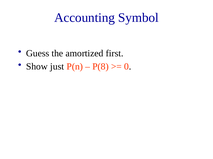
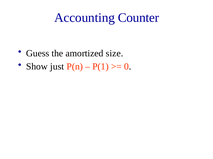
Symbol: Symbol -> Counter (138, 18)
first: first -> size (115, 54)
P(8: P(8 -> P(1 (101, 67)
